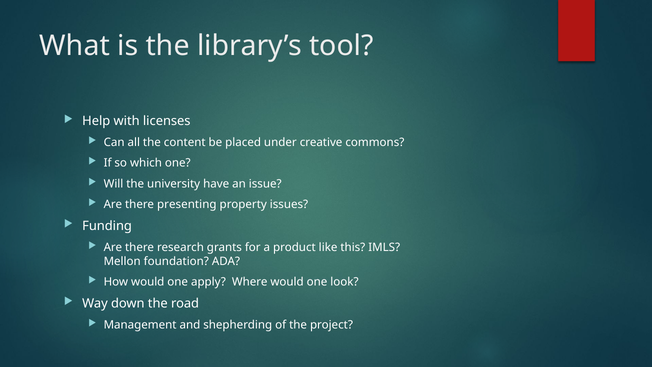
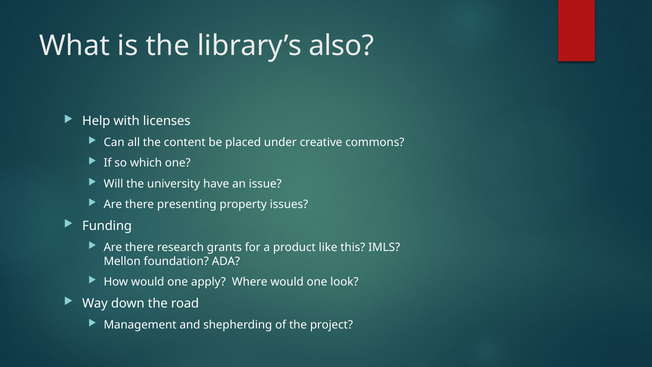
tool: tool -> also (341, 46)
